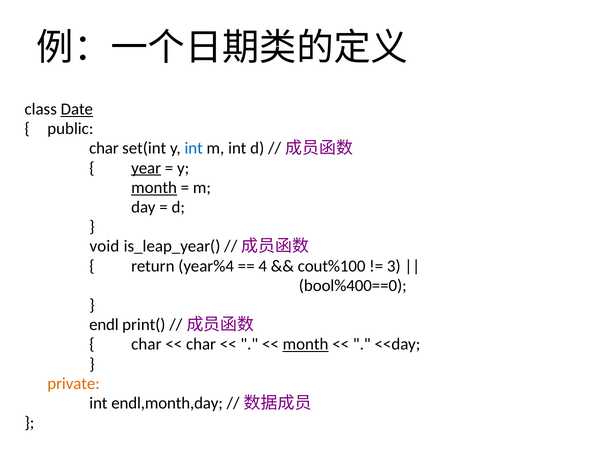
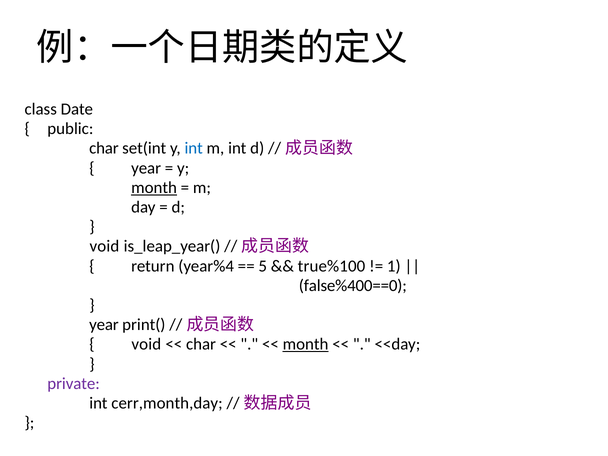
Date underline: present -> none (77, 109)
year underline: present -> none (146, 168)
4: 4 -> 5 (263, 266)
cout%100: cout%100 -> true%100 (331, 266)
3: 3 -> 1 (394, 266)
bool%400==0: bool%400==0 -> false%400==0 (353, 286)
endl: endl -> year (104, 325)
char: char -> void (146, 344)
private colour: orange -> purple (74, 384)
endl,month,day: endl,month,day -> cerr,month,day (167, 403)
